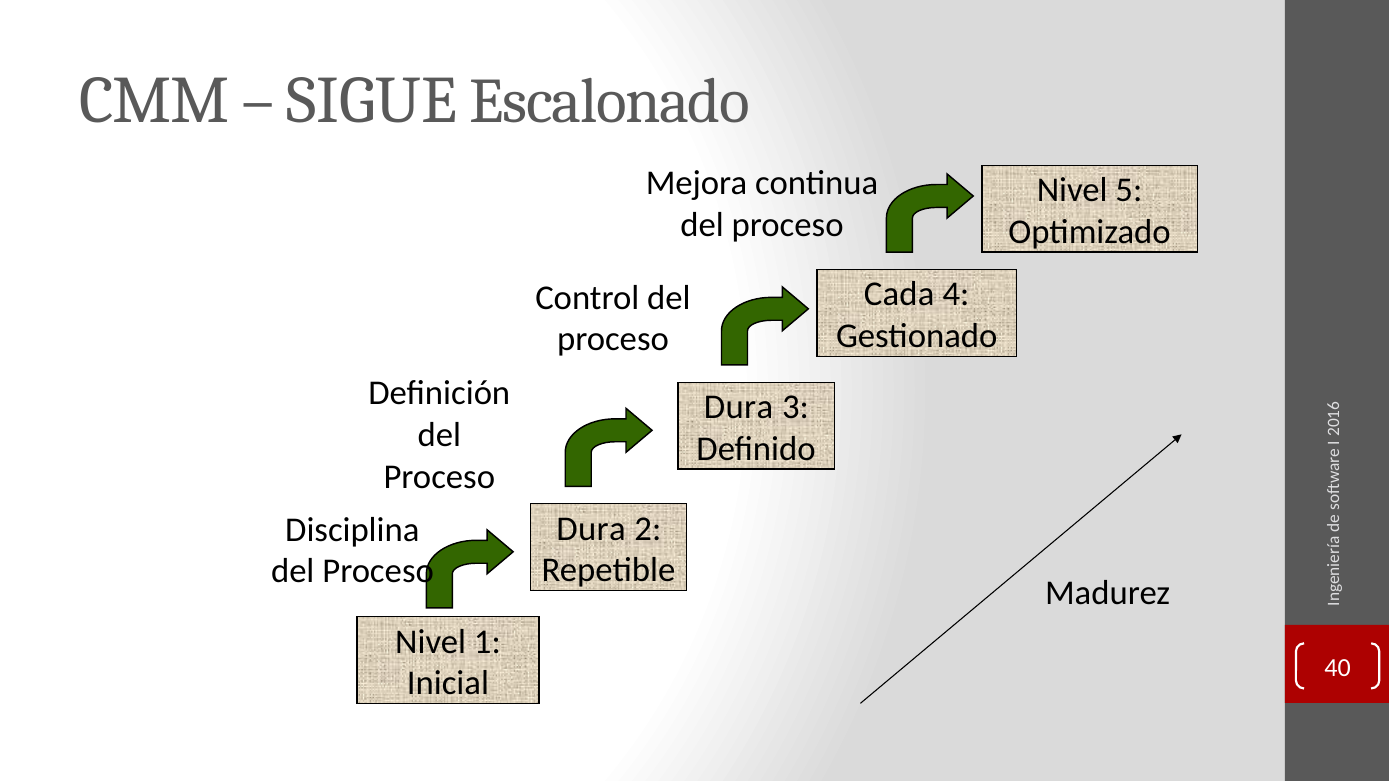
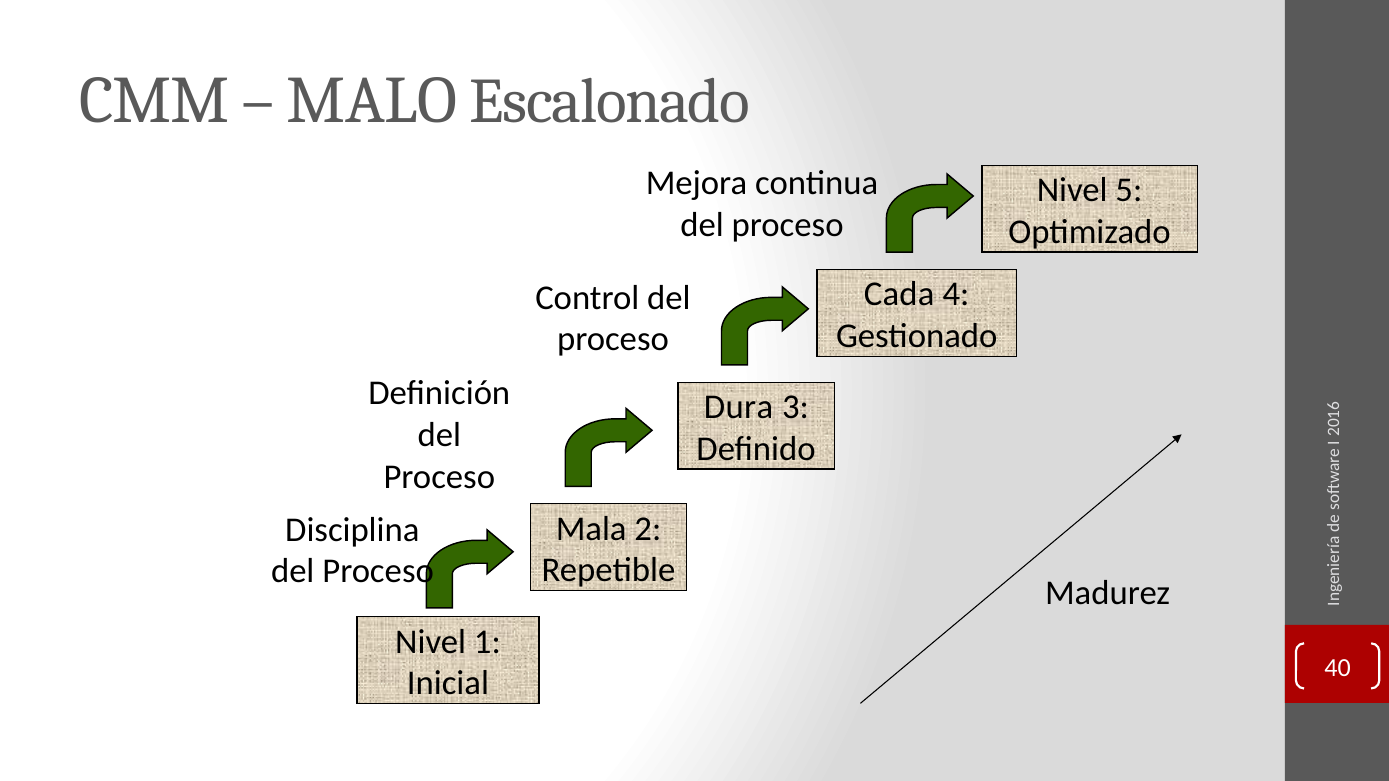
SIGUE: SIGUE -> MALO (372, 101)
Dura: Dura -> Mala (591, 529)
